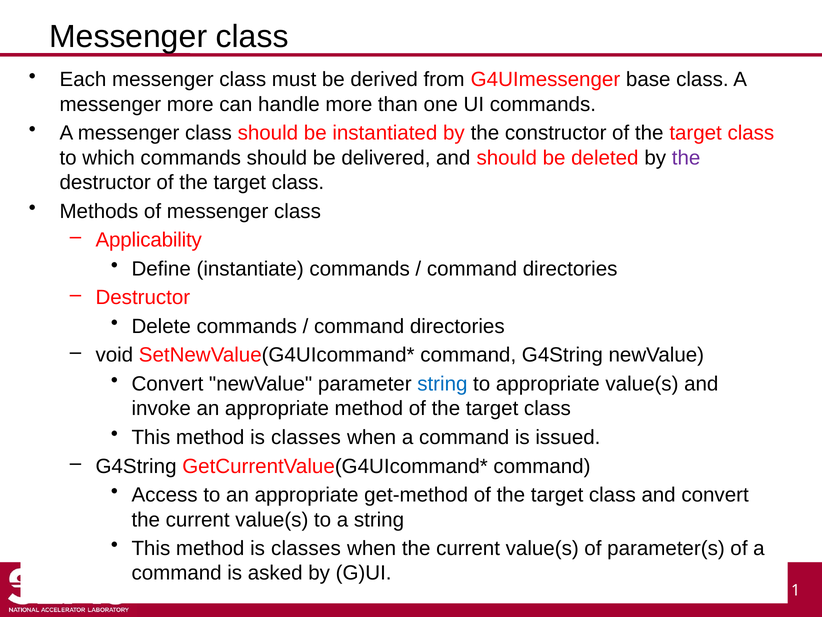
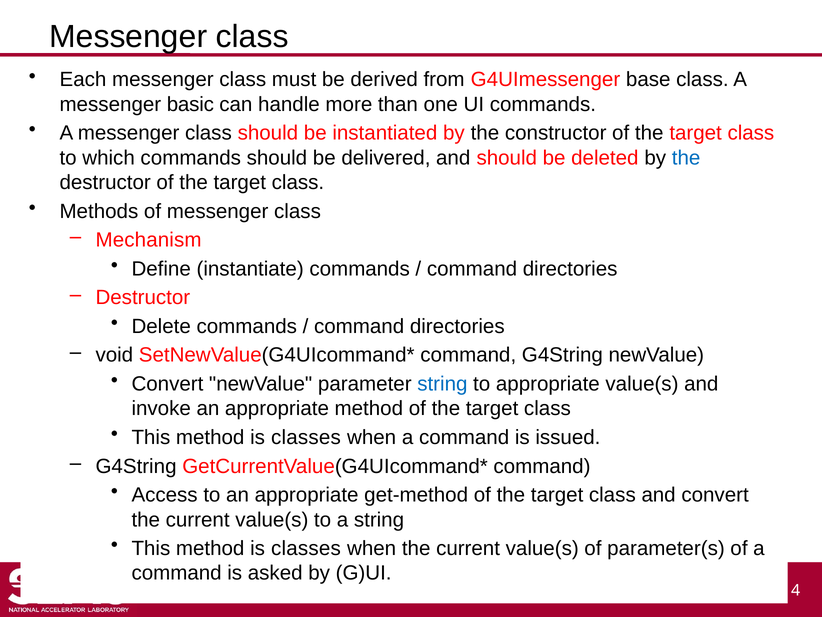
messenger more: more -> basic (190, 104)
the colour: purple -> blue (686, 158)
Applicability: Applicability -> Mechanism (149, 240)
1: 1 -> 4 (796, 590)
